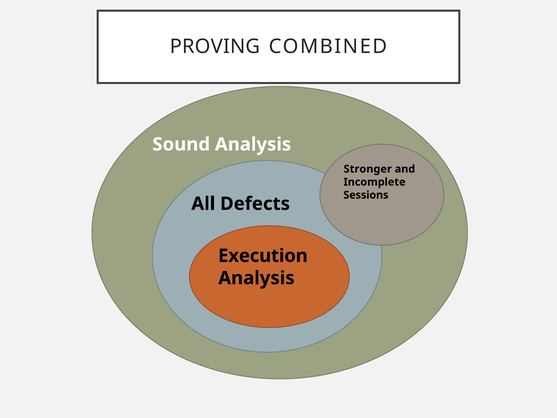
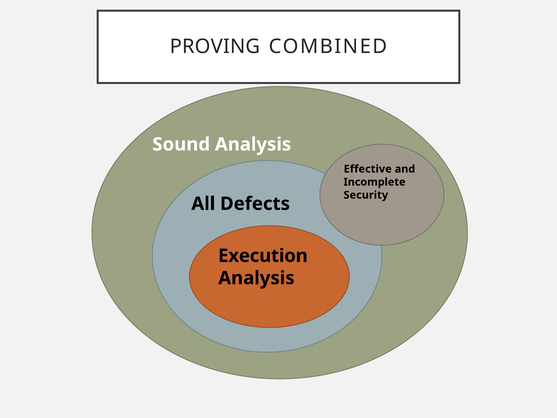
Stronger: Stronger -> Effective (368, 169)
Sessions: Sessions -> Security (366, 195)
